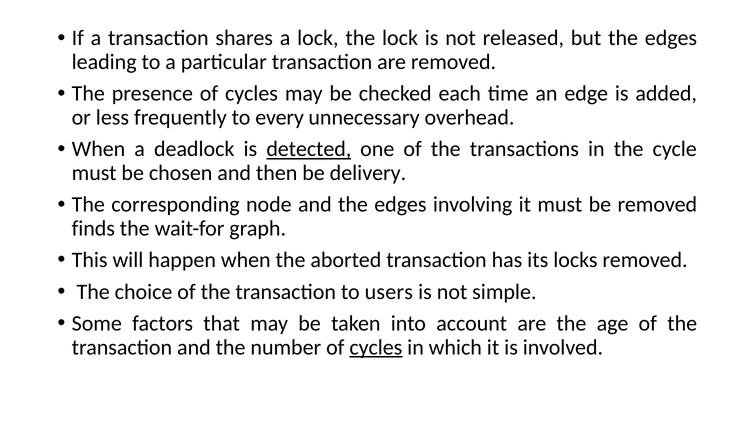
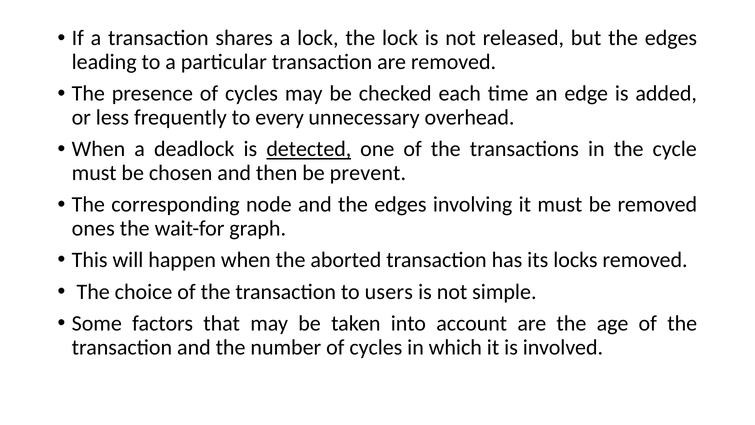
delivery: delivery -> prevent (368, 173)
finds: finds -> ones (93, 228)
cycles underline: present -> none (376, 347)
